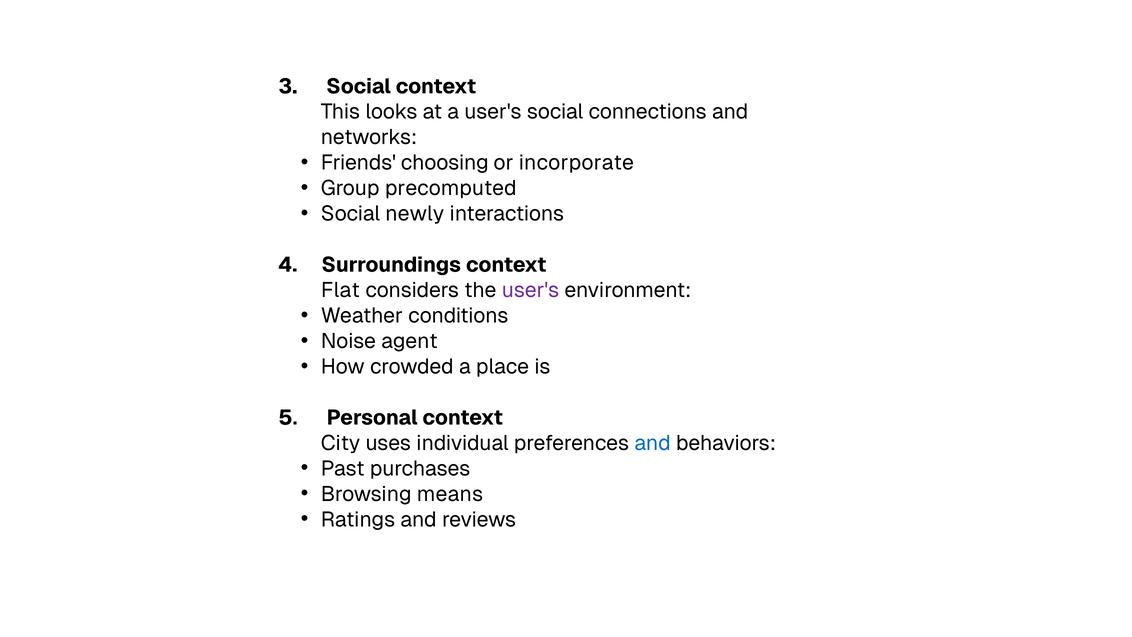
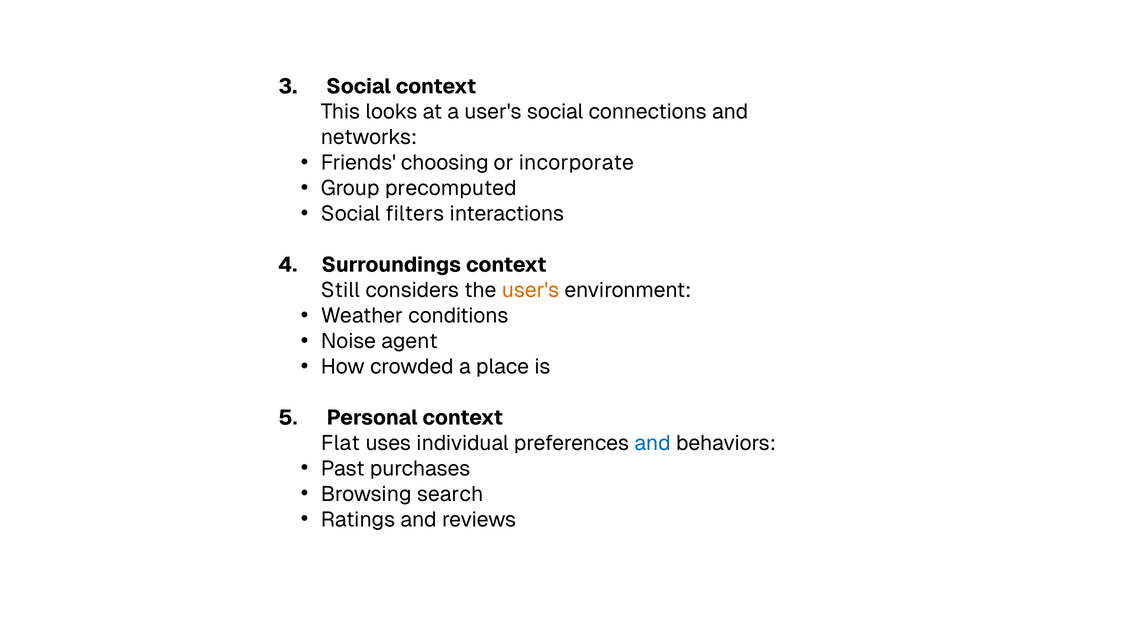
newly: newly -> filters (415, 214)
Flat: Flat -> Still (340, 290)
user's colour: purple -> orange (530, 290)
City: City -> Flat (340, 443)
means: means -> search (450, 494)
